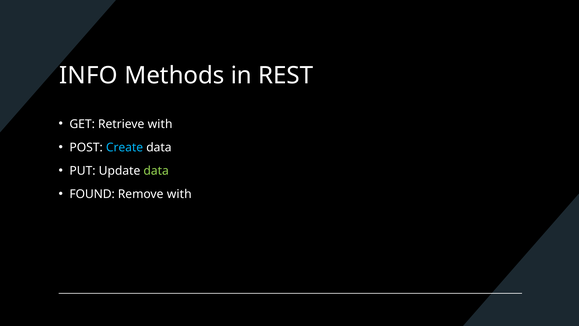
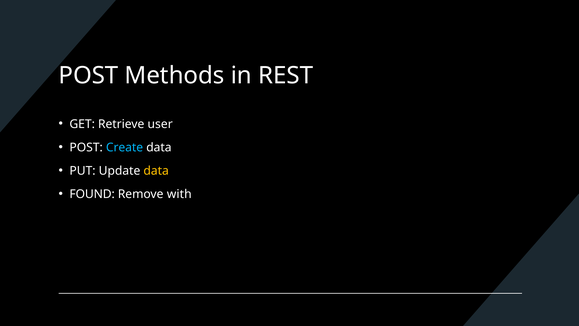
INFO: INFO -> POST (89, 75)
Retrieve with: with -> user (160, 124)
data colour: light green -> yellow (156, 171)
